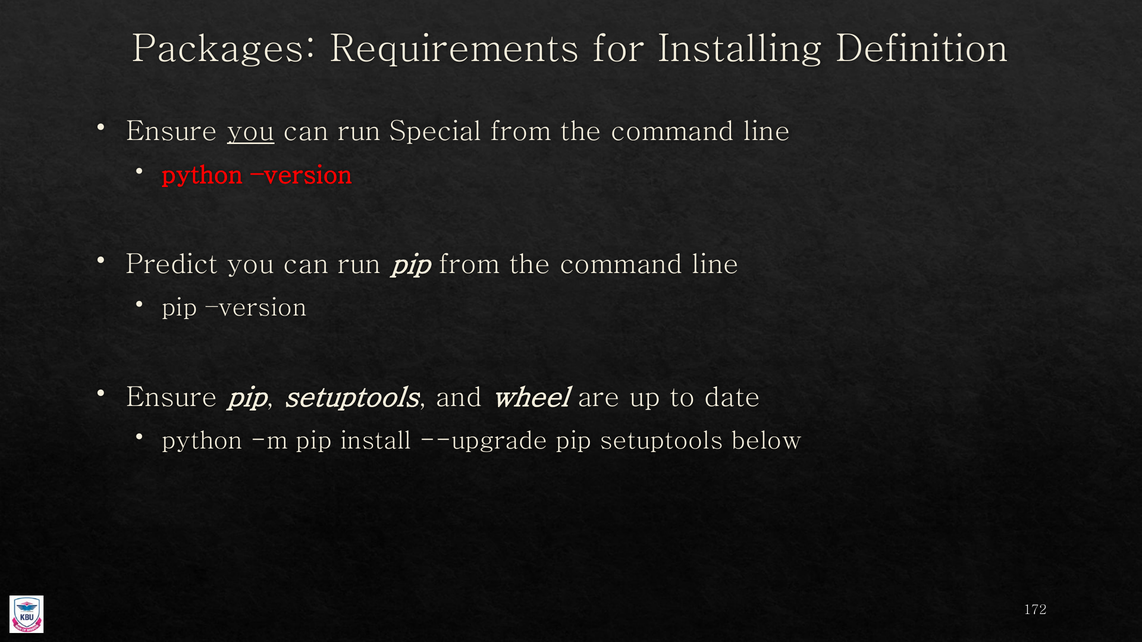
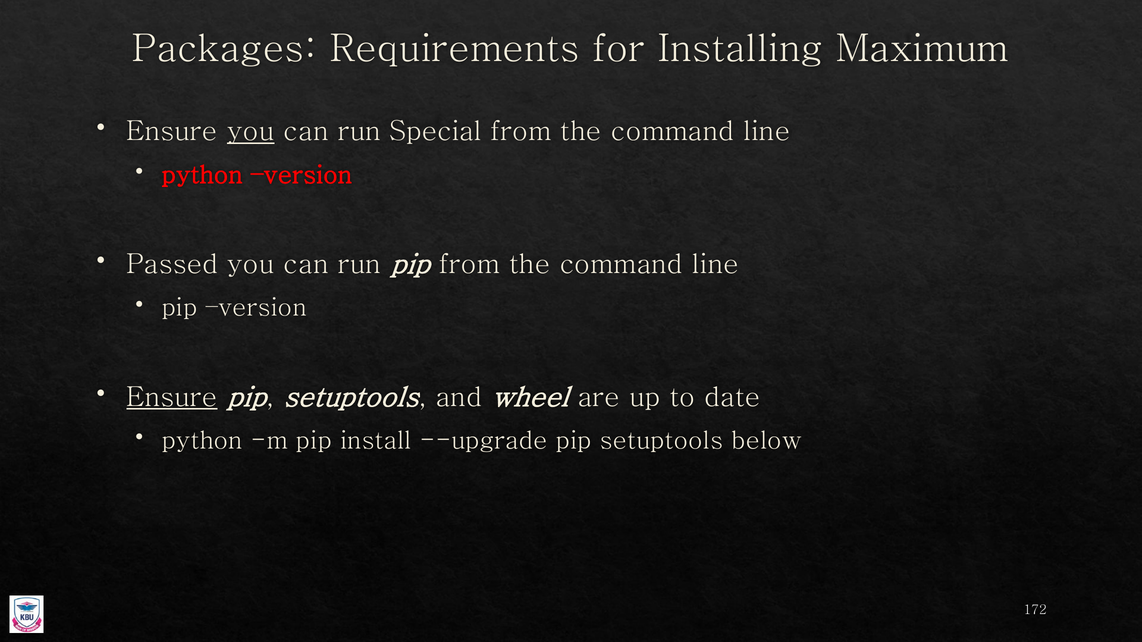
Definition: Definition -> Maximum (922, 49)
Predict: Predict -> Passed (172, 264)
Ensure underline: none -> present (172, 397)
